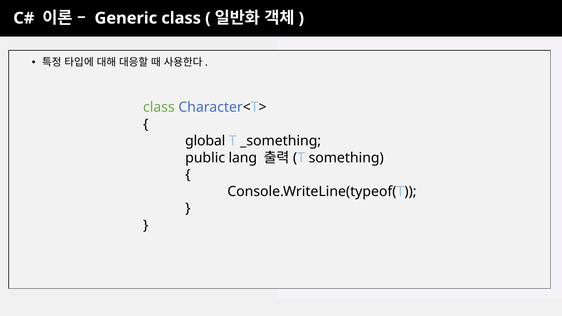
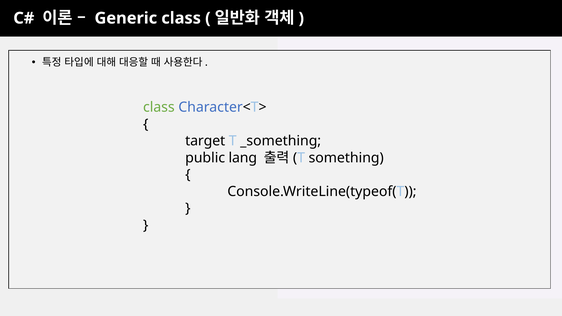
global: global -> target (205, 141)
